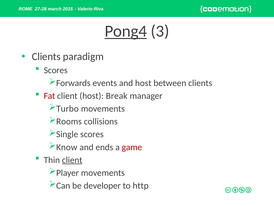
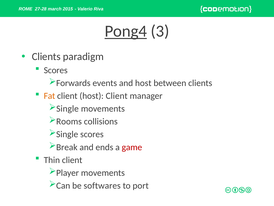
Fat colour: red -> orange (49, 96)
host Break: Break -> Client (117, 96)
Turbo: Turbo -> Single (67, 108)
Know: Know -> Break (67, 147)
client underline: present -> none (72, 160)
developer: developer -> softwares (102, 185)
http: http -> port (141, 185)
